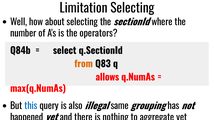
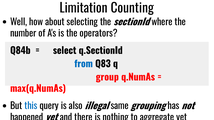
Limitation Selecting: Selecting -> Counting (132, 8)
from colour: orange -> blue (84, 64)
allows: allows -> group (107, 78)
